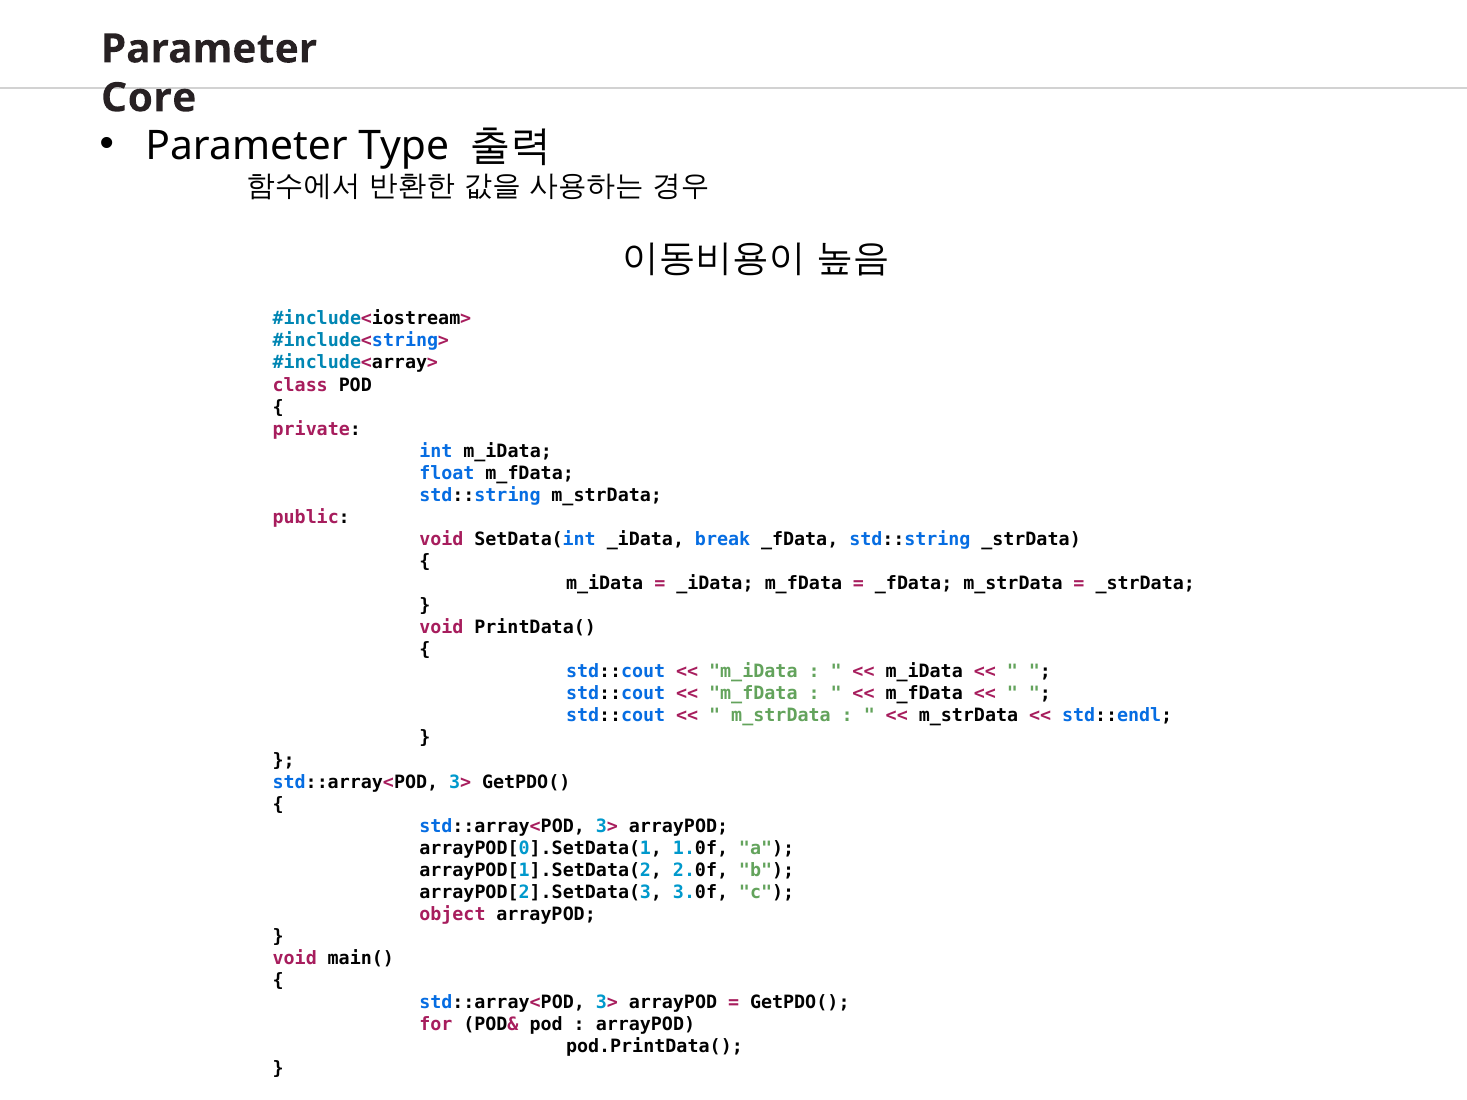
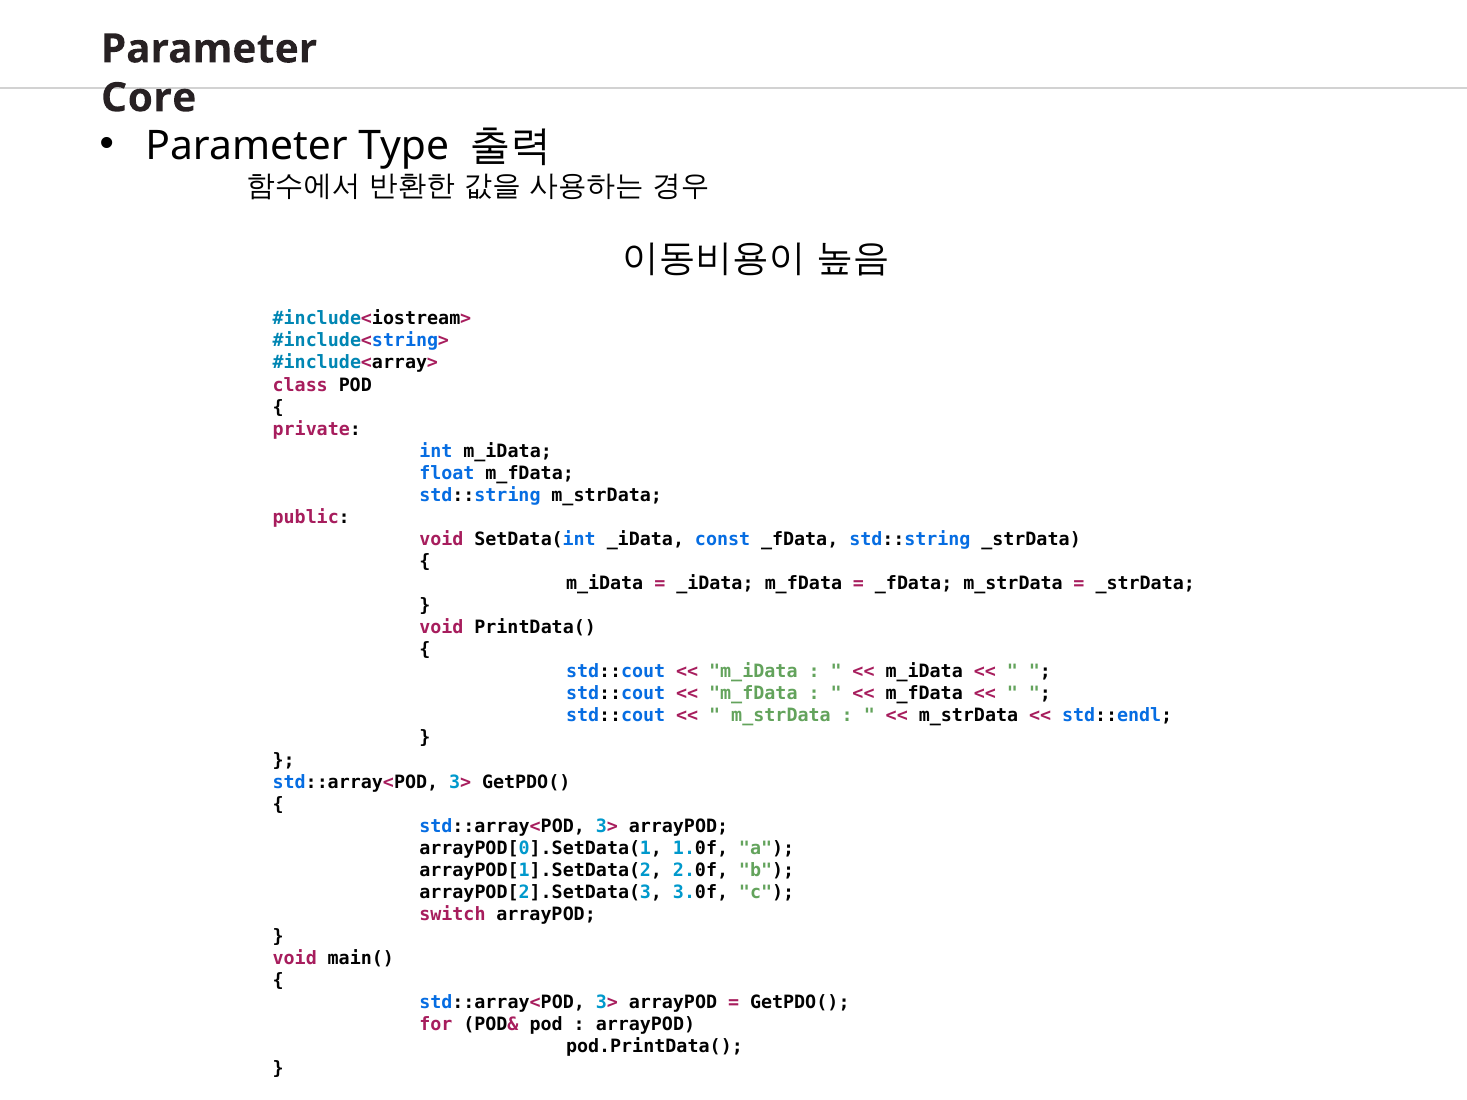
break: break -> const (723, 540)
object: object -> switch (452, 915)
